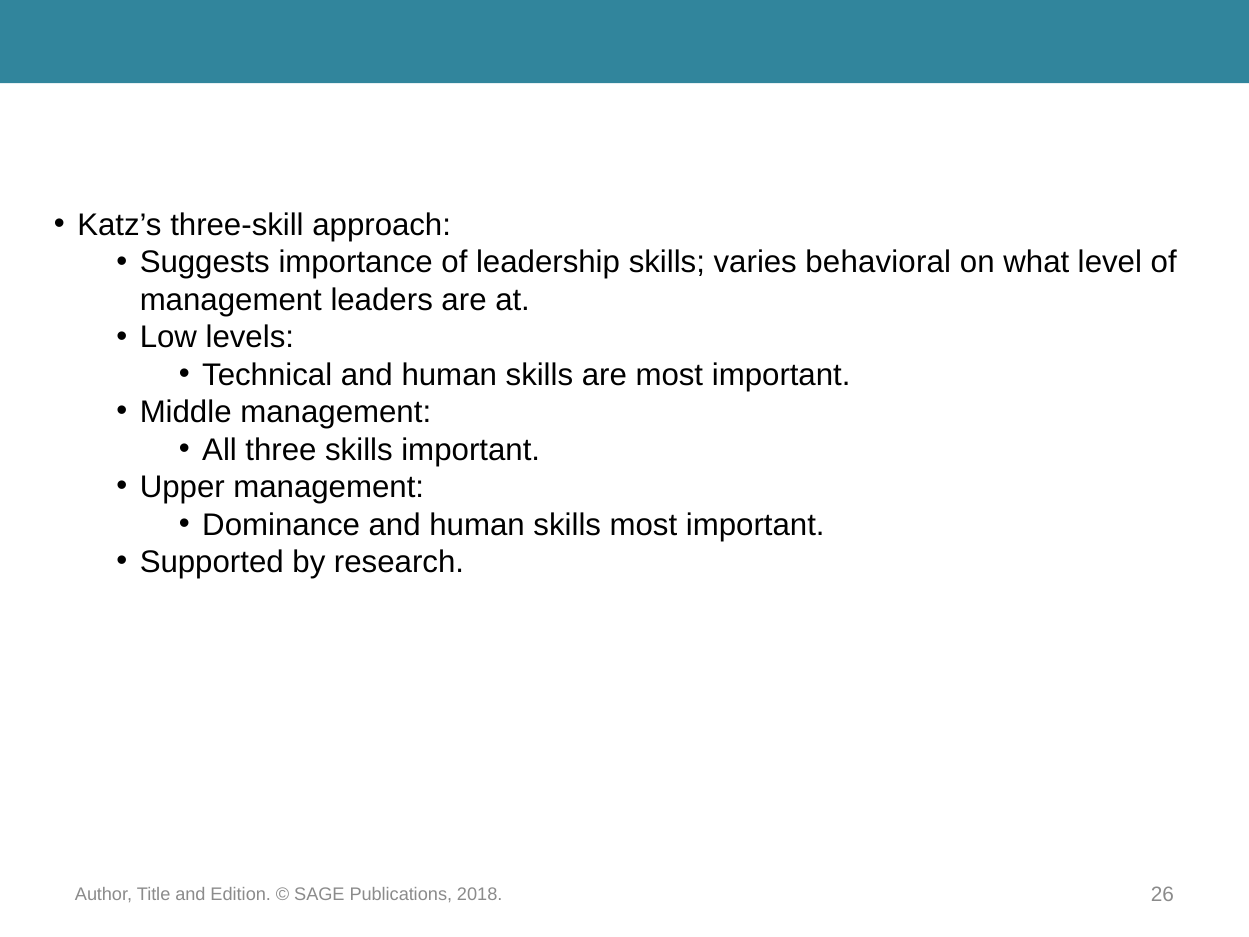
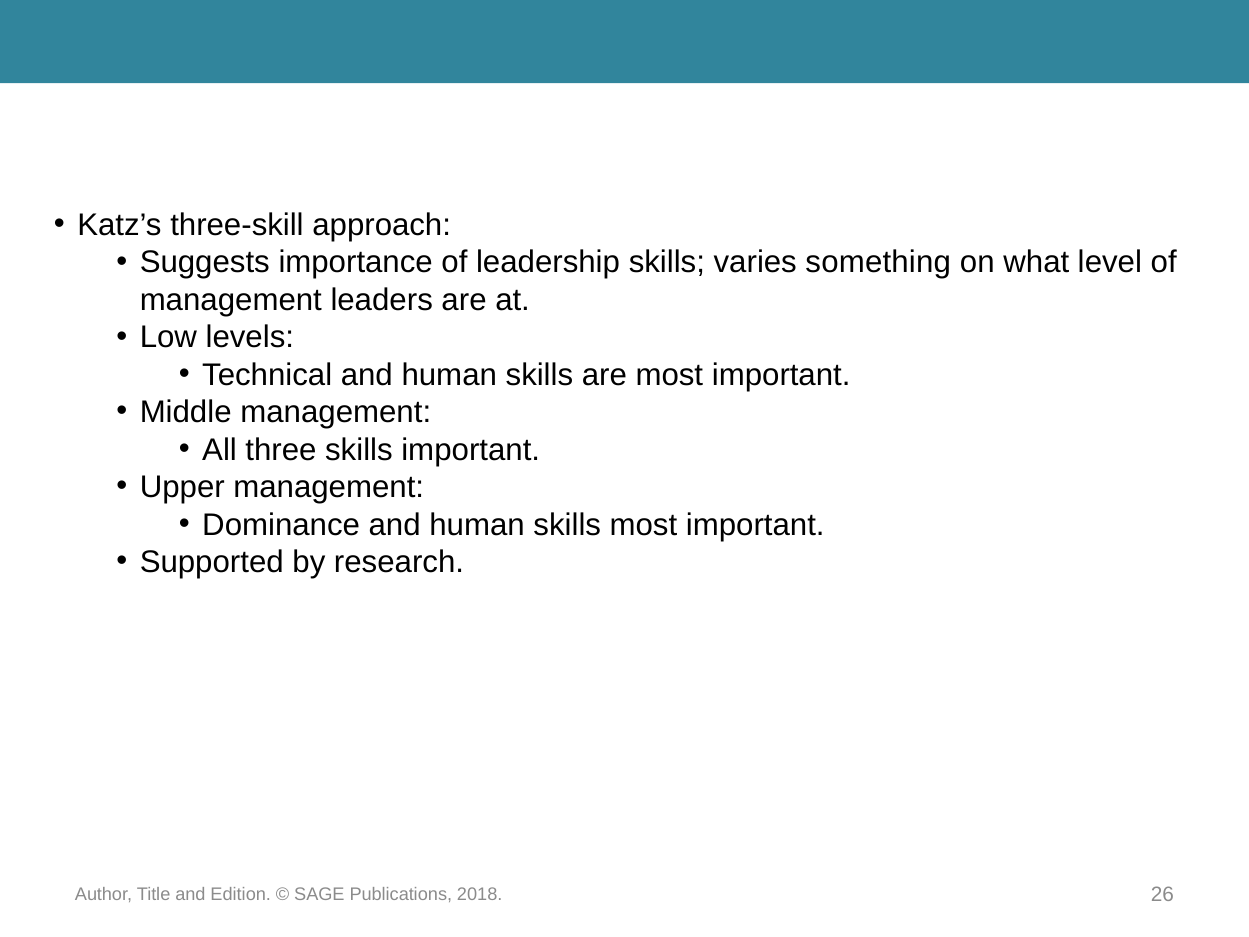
behavioral: behavioral -> something (878, 262)
